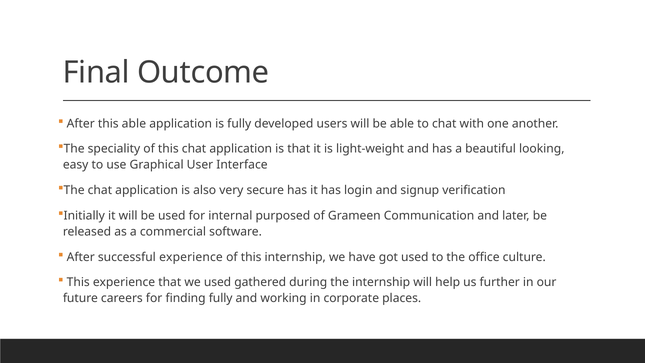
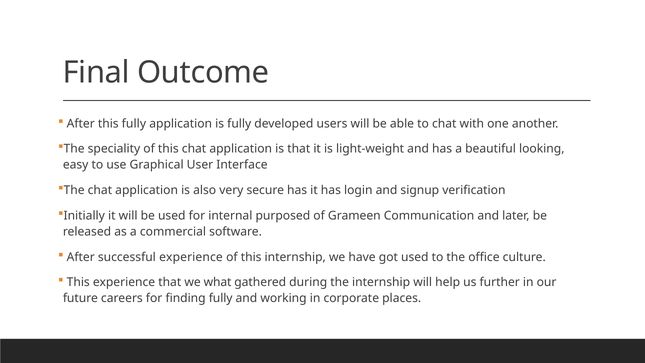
this able: able -> fully (134, 123)
we used: used -> what (218, 282)
